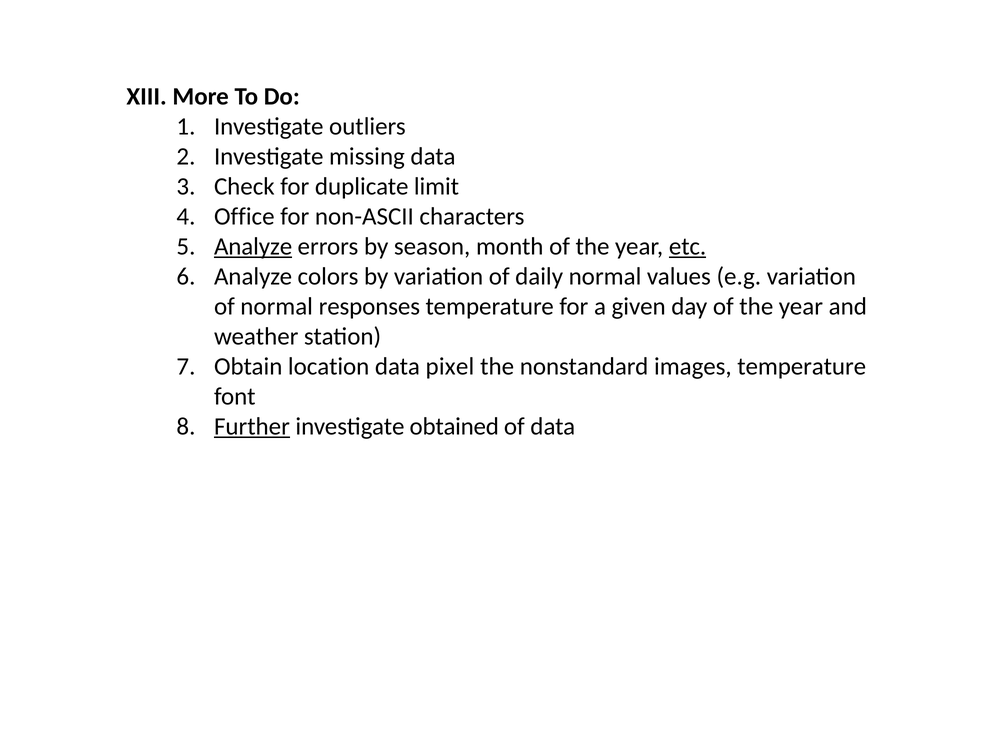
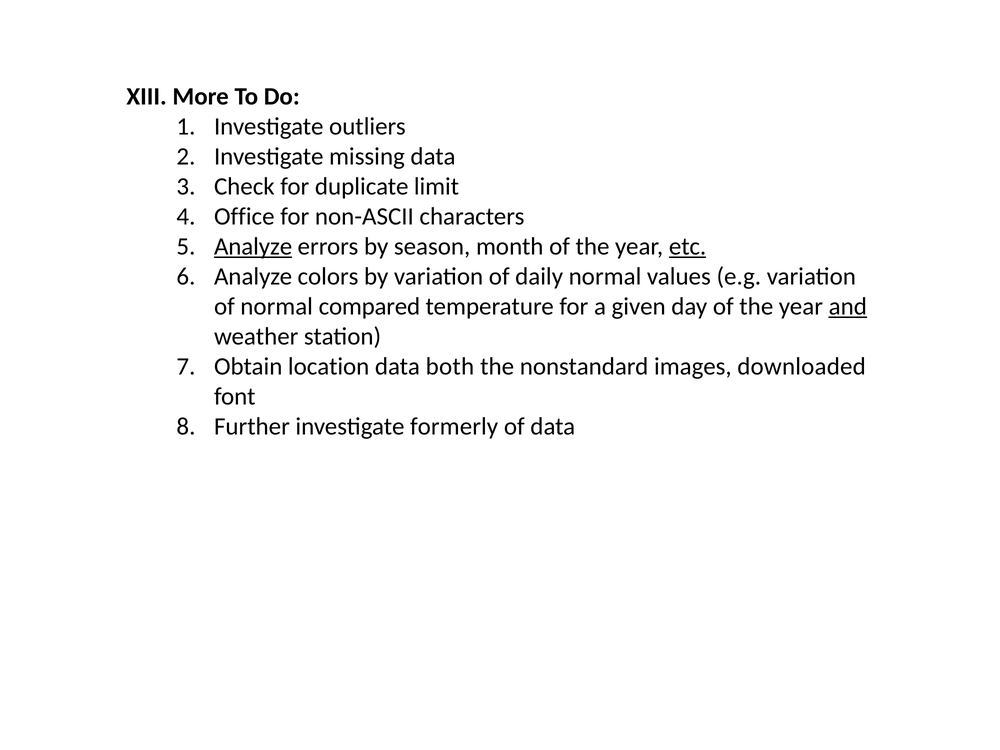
responses: responses -> compared (369, 307)
and underline: none -> present (848, 307)
pixel: pixel -> both (450, 367)
images temperature: temperature -> downloaded (802, 367)
Further underline: present -> none (252, 427)
obtained: obtained -> formerly (454, 427)
